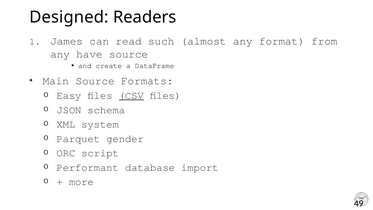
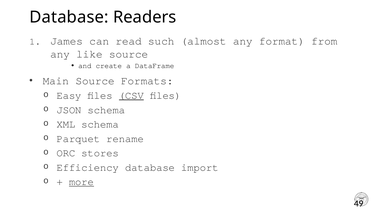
Designed: Designed -> Database (69, 17)
have: have -> like (90, 54)
XML system: system -> schema (100, 124)
gender: gender -> rename (125, 138)
script: script -> stores (100, 153)
Performant: Performant -> Efficiency (88, 167)
more underline: none -> present (81, 182)
